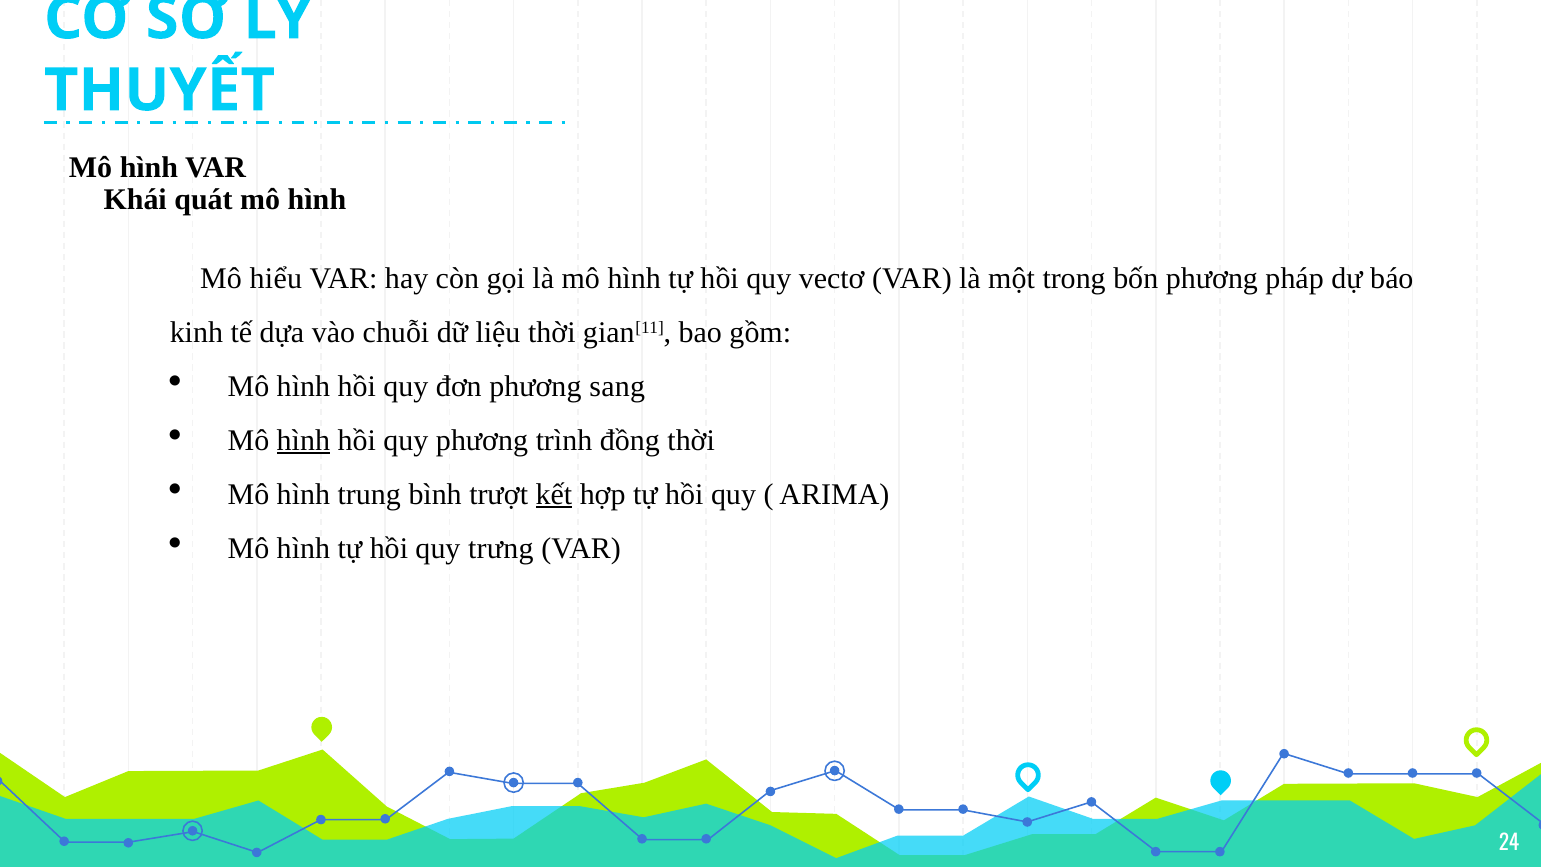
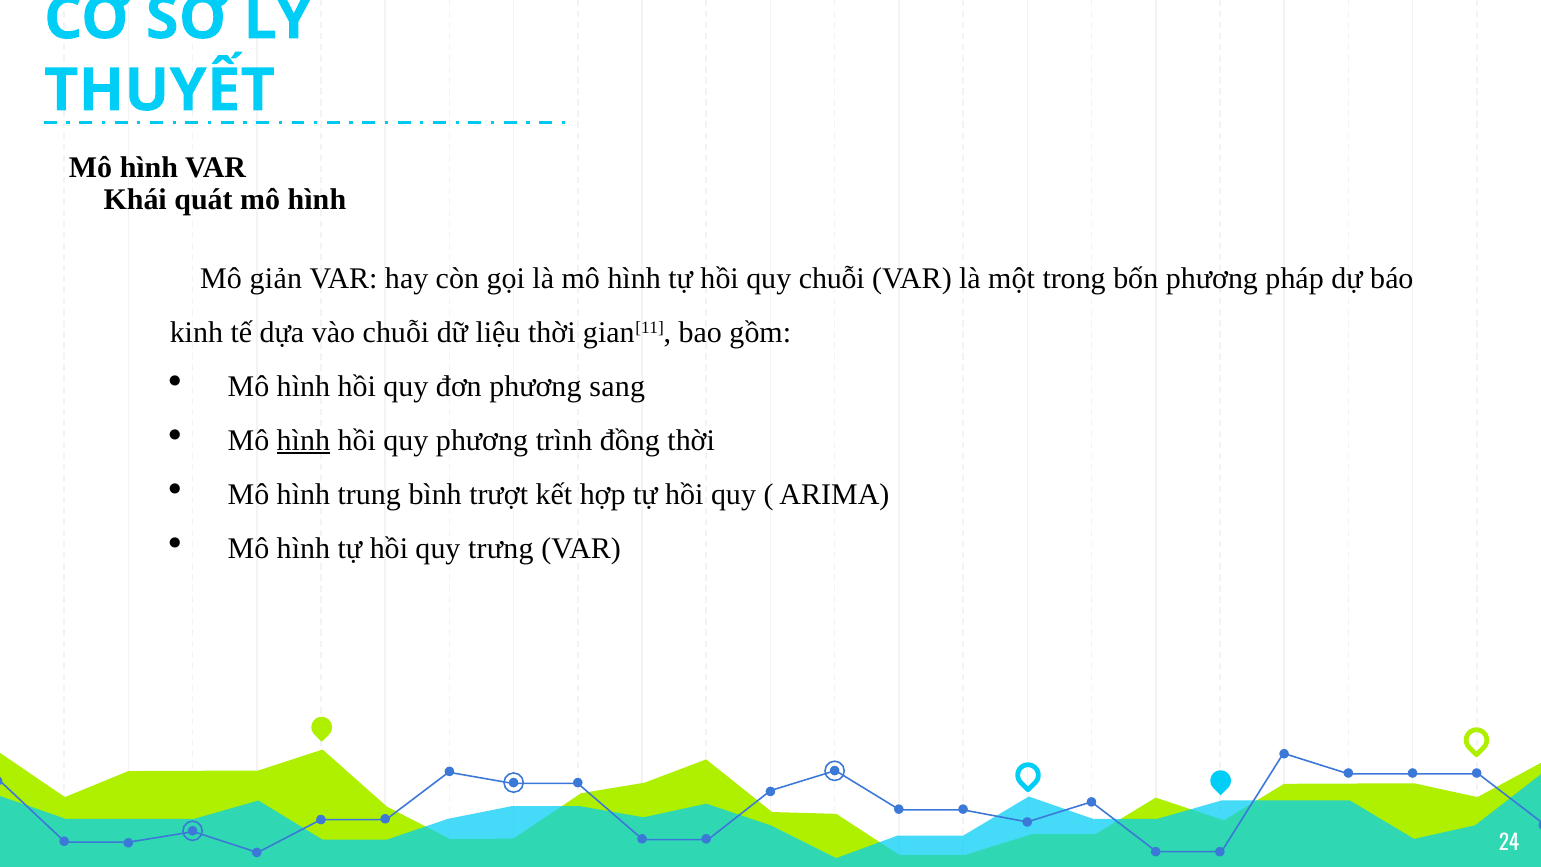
hiểu: hiểu -> giản (276, 279)
quy vectơ: vectơ -> chuỗi (832, 279)
kết underline: present -> none (554, 494)
